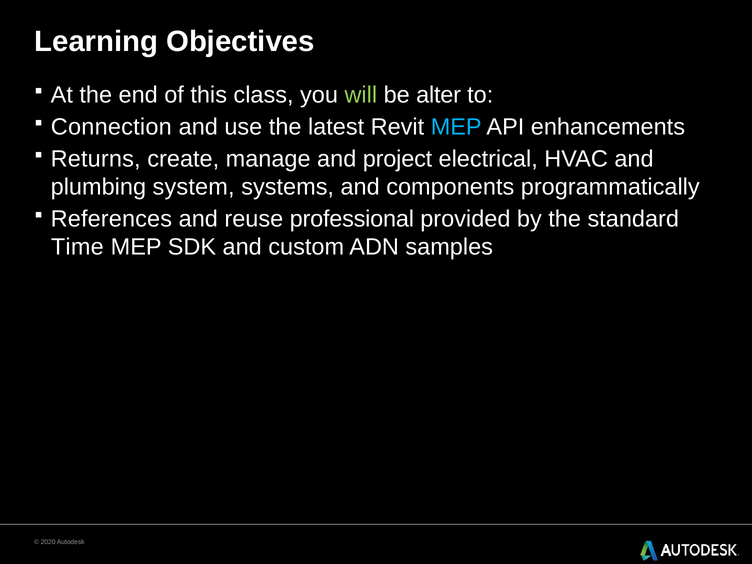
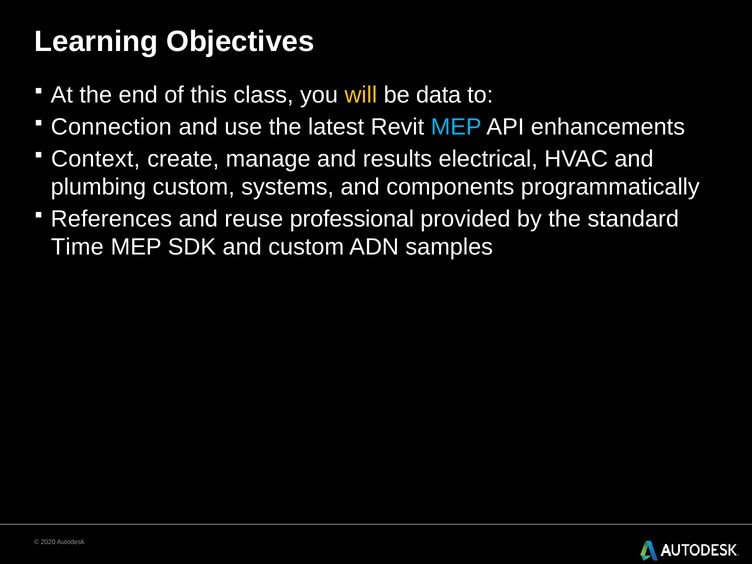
will colour: light green -> yellow (361, 95)
alter: alter -> data (439, 95)
Returns: Returns -> Context (96, 159)
project: project -> results (397, 159)
plumbing system: system -> custom (194, 187)
